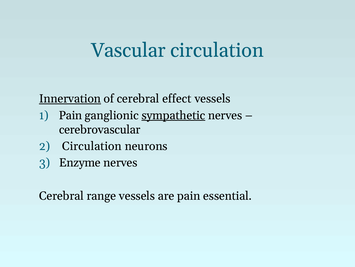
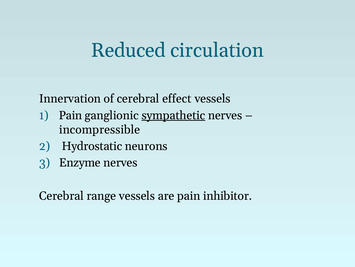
Vascular: Vascular -> Reduced (128, 50)
Innervation underline: present -> none (70, 98)
cerebrovascular: cerebrovascular -> incompressible (100, 129)
Circulation: Circulation -> Hydrostatic (92, 146)
essential: essential -> inhibitor (228, 195)
